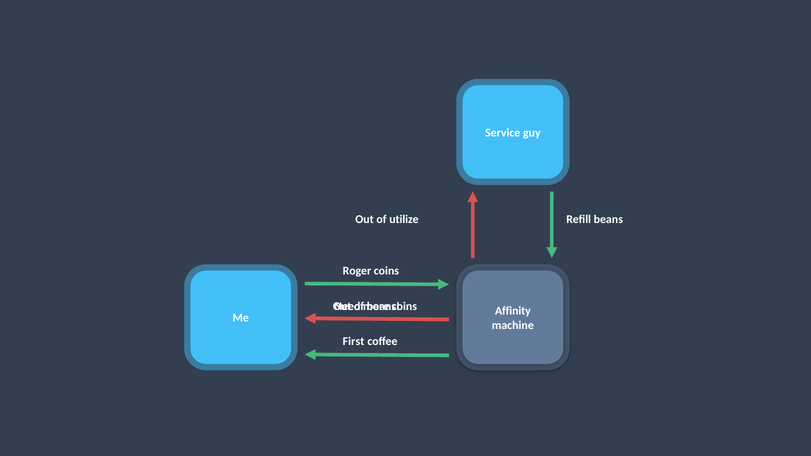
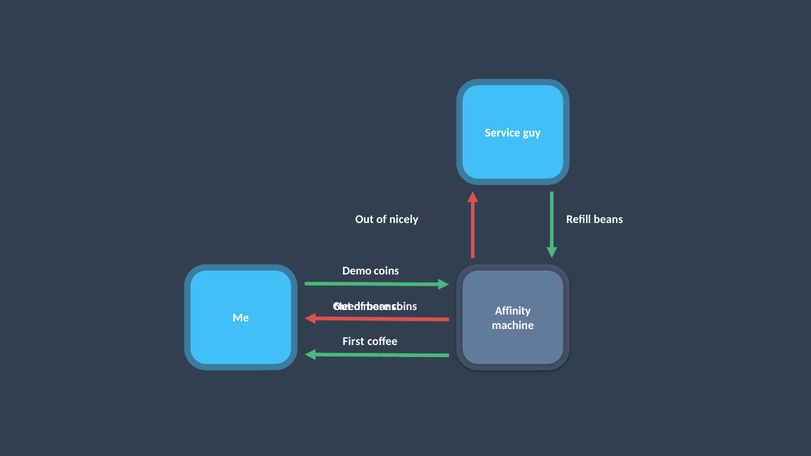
utilize: utilize -> nicely (404, 220)
Roger: Roger -> Demo (357, 271)
